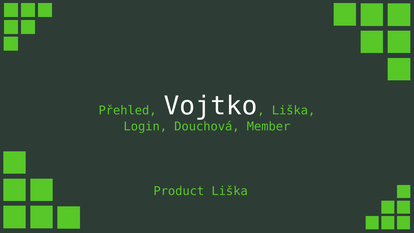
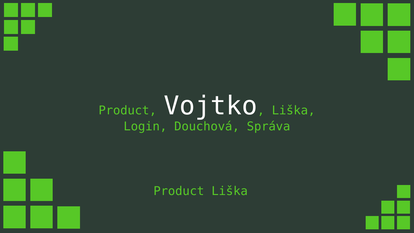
Přehled: Přehled -> Product (128, 110)
Member: Member -> Správa (269, 126)
